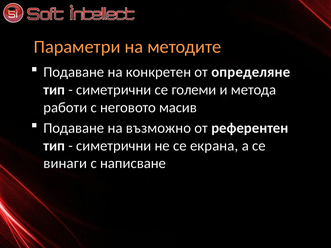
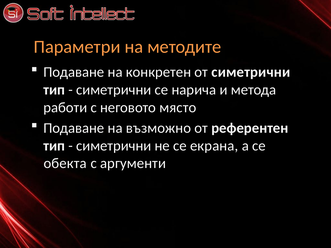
от определяне: определяне -> симетрични (251, 72)
големи: големи -> нарича (194, 90)
масив: масив -> място (178, 108)
винаги: винаги -> обекта (65, 164)
написване: написване -> аргументи (133, 164)
